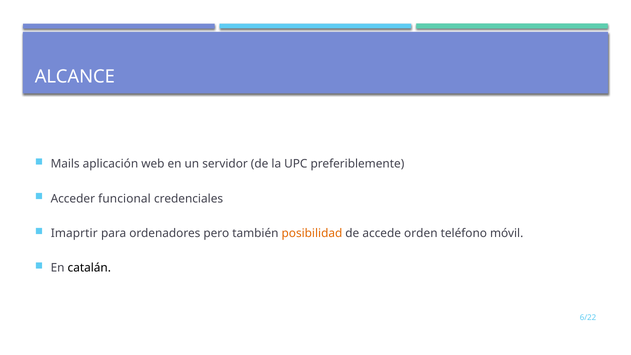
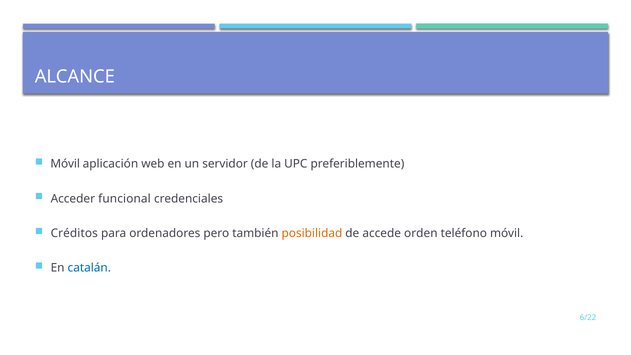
Mails: Mails -> Móvil (65, 164)
Imaprtir: Imaprtir -> Créditos (74, 233)
catalán colour: black -> blue (89, 268)
